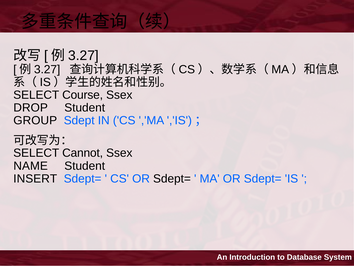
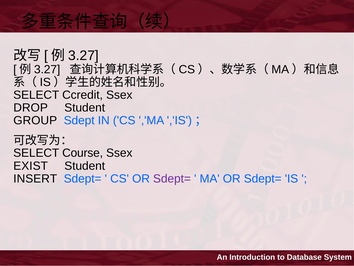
Course: Course -> Ccredit (83, 95)
Cannot: Cannot -> Course (83, 153)
NAME: NAME -> EXIST (31, 166)
Sdept= colour: black -> purple (172, 178)
